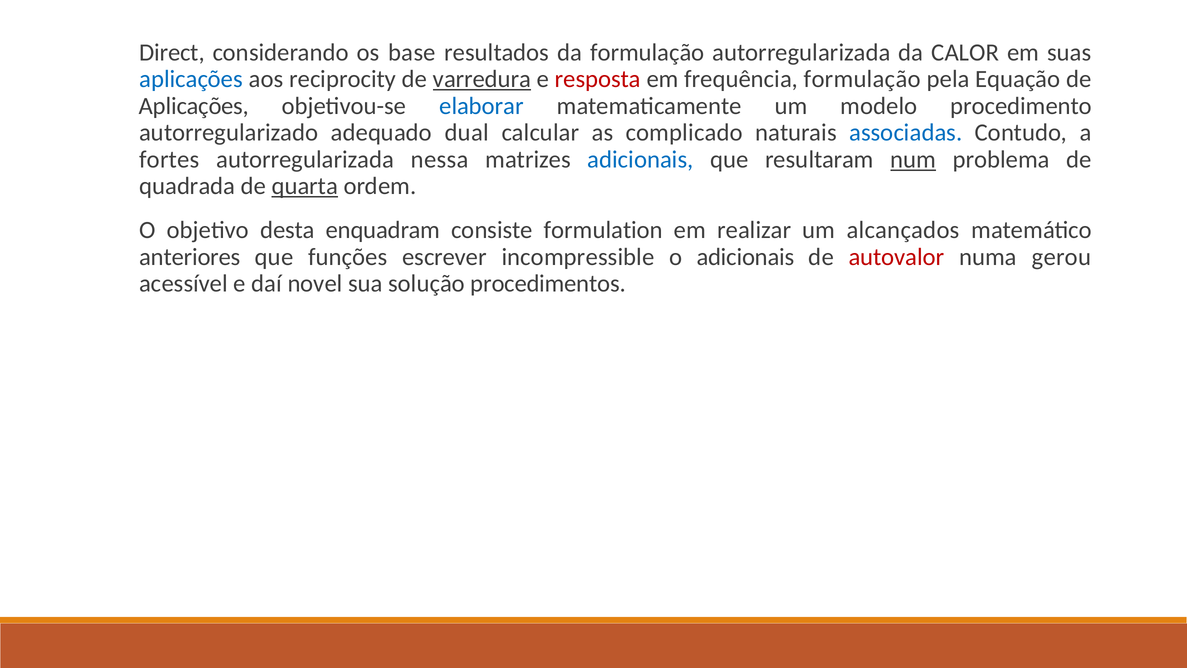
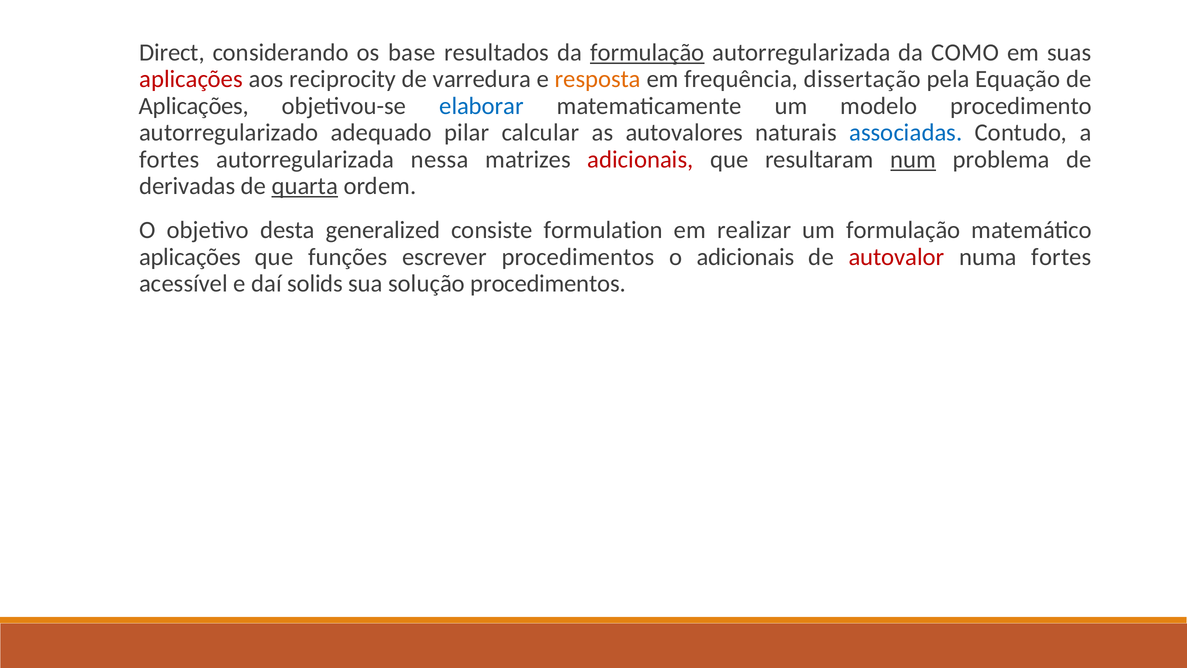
formulação underline: none -> present (647, 52)
CALOR: CALOR -> COMO (965, 52)
aplicações colour: blue -> red (191, 79)
varredura underline: present -> none (482, 79)
resposta colour: red -> orange (598, 79)
frequência formulação: formulação -> dissertação (862, 79)
dual: dual -> pilar (467, 133)
complicado: complicado -> autovalores (684, 133)
adicionais colour: blue -> red (640, 159)
quadrada: quadrada -> derivadas (187, 186)
enquadram: enquadram -> generalized (383, 230)
um alcançados: alcançados -> formulação (903, 230)
anteriores: anteriores -> aplicações (190, 257)
escrever incompressible: incompressible -> procedimentos (578, 257)
numa gerou: gerou -> fortes (1061, 257)
novel: novel -> solids (315, 283)
